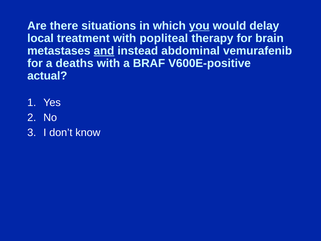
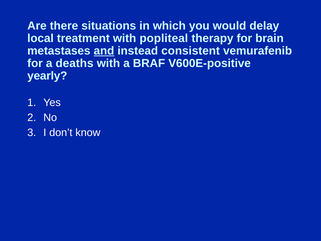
you underline: present -> none (199, 26)
abdominal: abdominal -> consistent (191, 51)
actual: actual -> yearly (47, 76)
